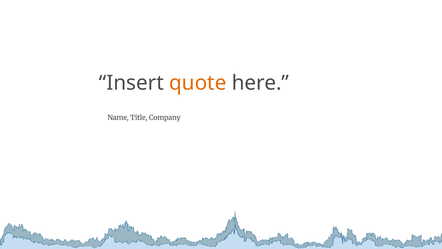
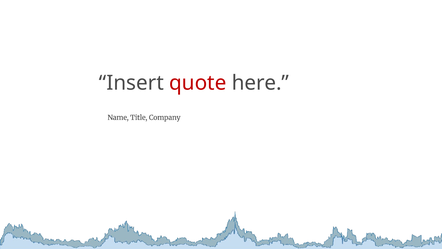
quote colour: orange -> red (198, 83)
